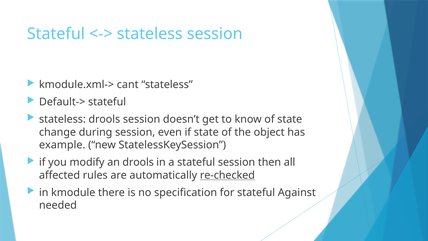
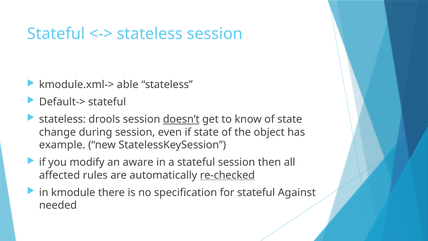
cant: cant -> able (128, 85)
doesn’t underline: none -> present (181, 119)
an drools: drools -> aware (138, 162)
